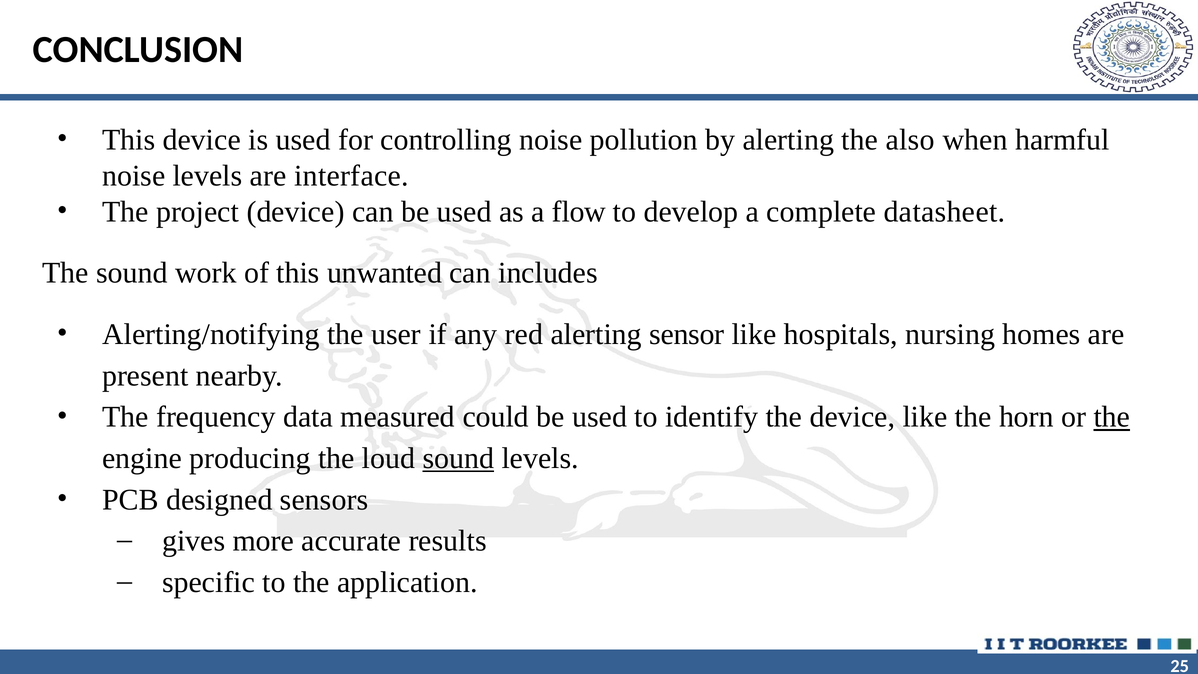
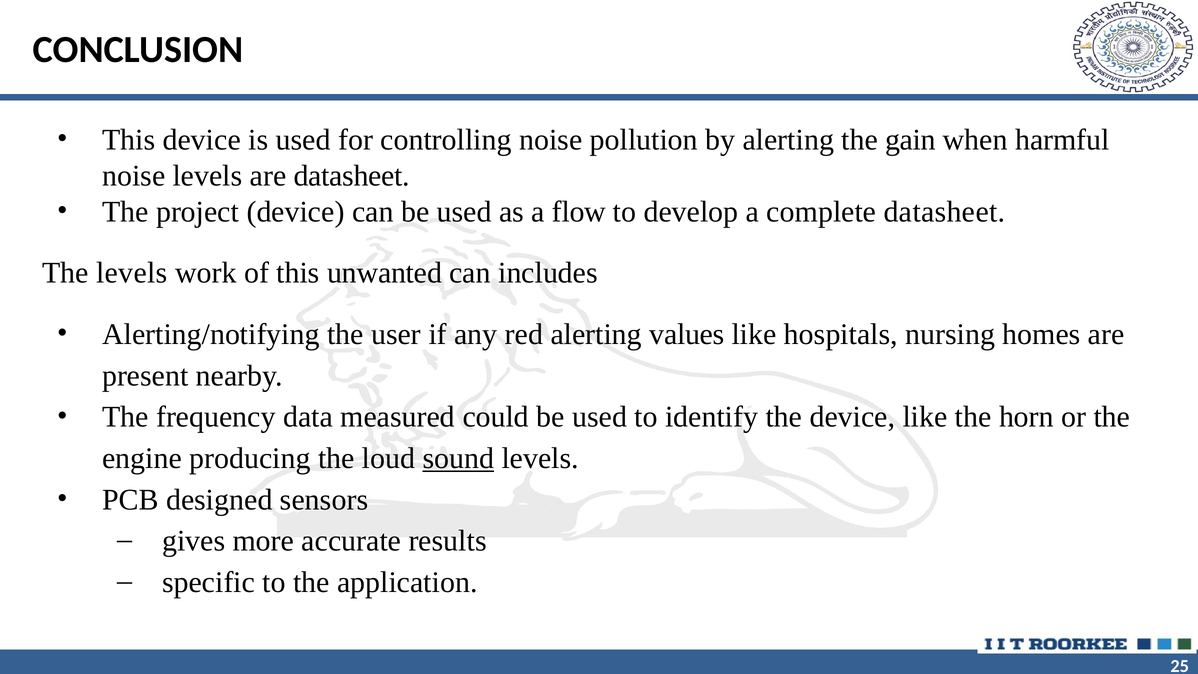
also: also -> gain (910, 140)
are interface: interface -> datasheet (352, 176)
The sound: sound -> levels (132, 273)
sensor: sensor -> values (687, 334)
the underline: present -> none (1112, 417)
